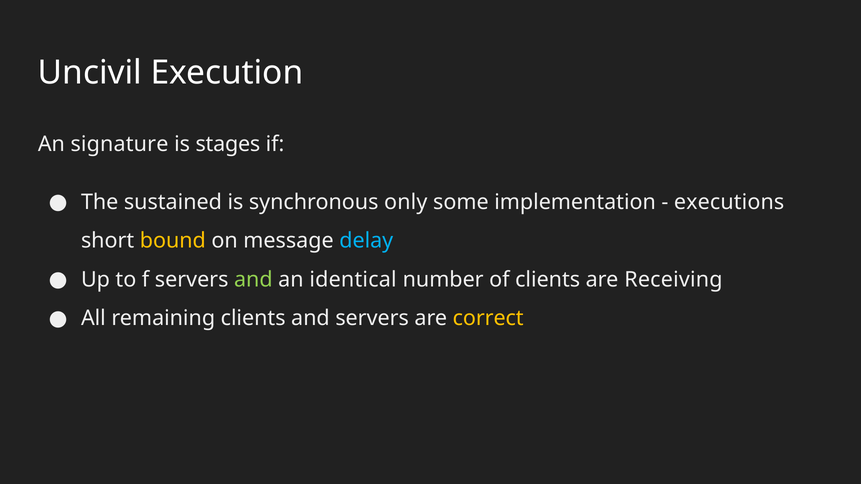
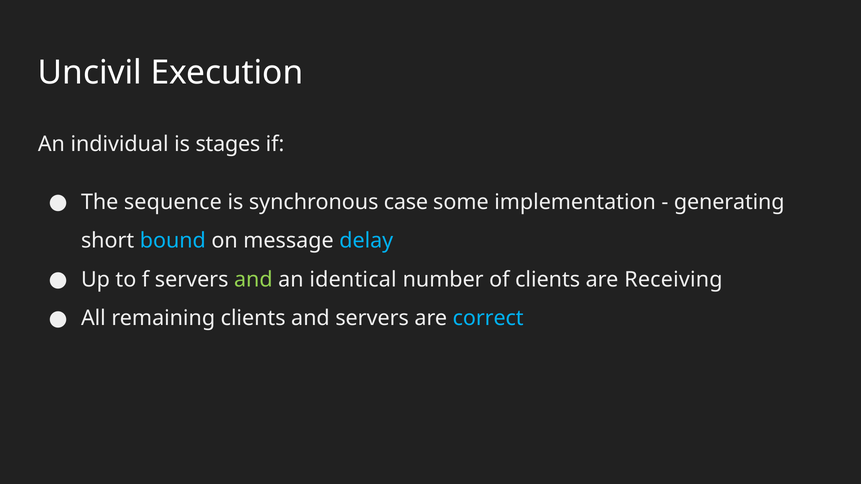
signature: signature -> individual (120, 144)
sustained: sustained -> sequence (173, 202)
only: only -> case (406, 202)
executions: executions -> generating (729, 202)
bound colour: yellow -> light blue (173, 241)
correct colour: yellow -> light blue (488, 319)
